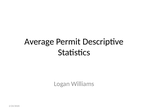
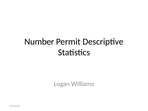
Average: Average -> Number (39, 42)
